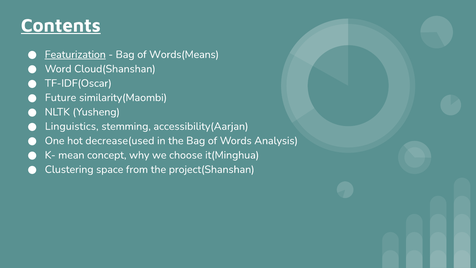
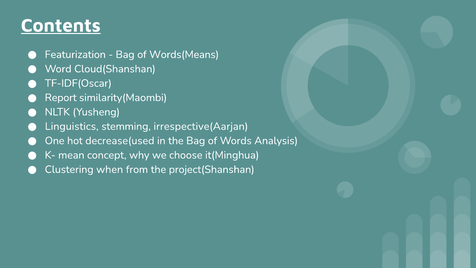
Featurization underline: present -> none (75, 54)
Future: Future -> Report (61, 98)
accessibility(Aarjan: accessibility(Aarjan -> irrespective(Aarjan (201, 126)
space: space -> when (110, 169)
